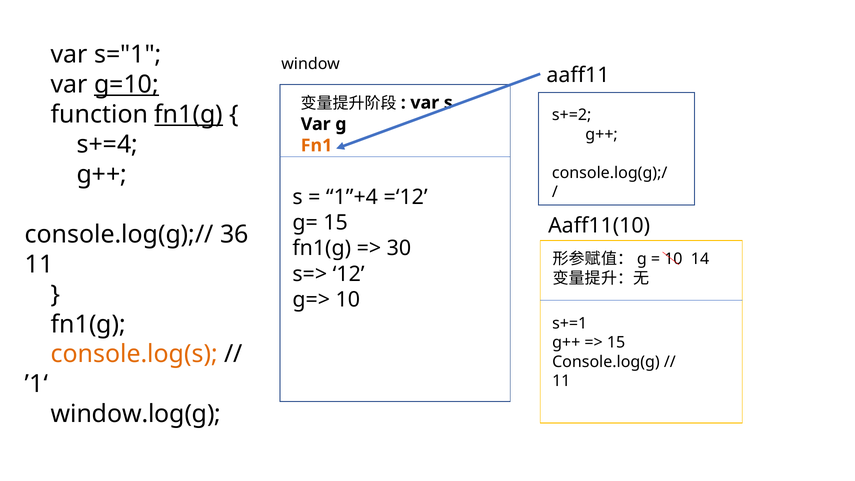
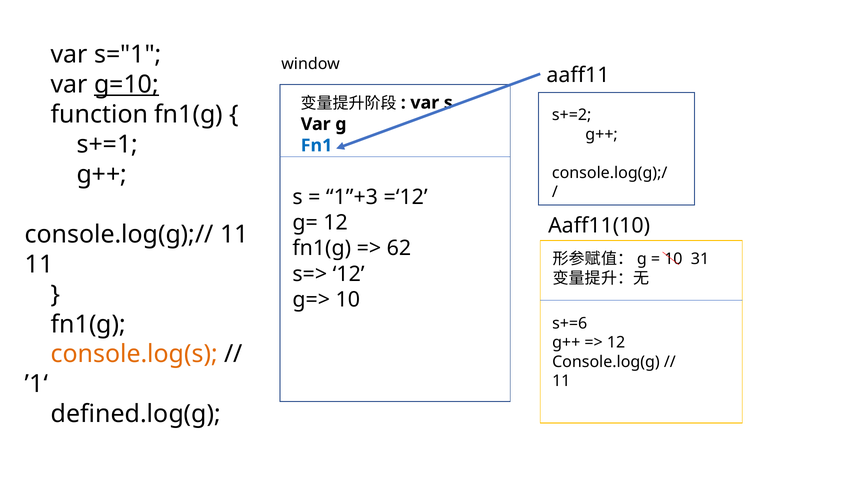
fn1(g underline: present -> none (189, 115)
s+=4: s+=4 -> s+=1 (107, 145)
Fn1 colour: orange -> blue (317, 145)
1”+4: 1”+4 -> 1”+3 (352, 197)
g= 15: 15 -> 12 (336, 223)
console.log(g);// 36: 36 -> 11 (234, 234)
30: 30 -> 62 (399, 248)
14: 14 -> 31 (700, 259)
s+=1: s+=1 -> s+=6 (570, 323)
15: 15 -> 12 (616, 343)
window.log(g: window.log(g -> defined.log(g (136, 414)
